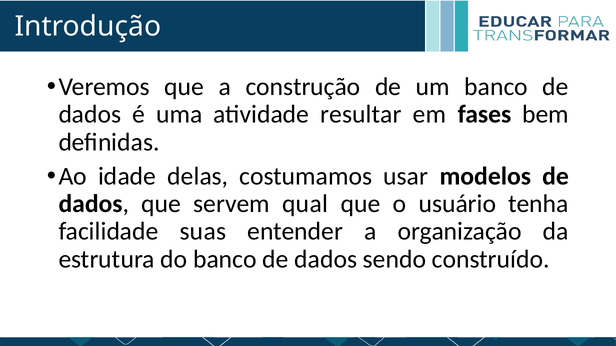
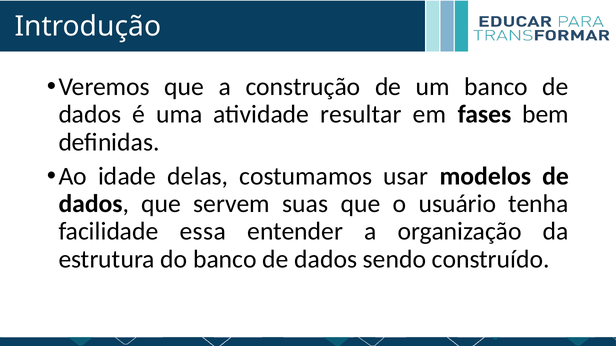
qual: qual -> suas (305, 204)
suas: suas -> essa (203, 232)
